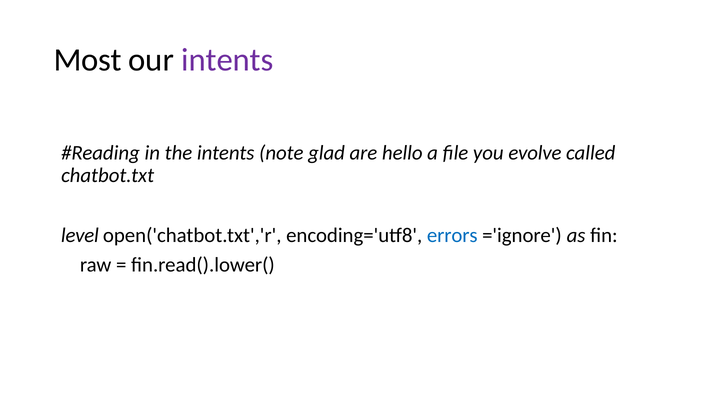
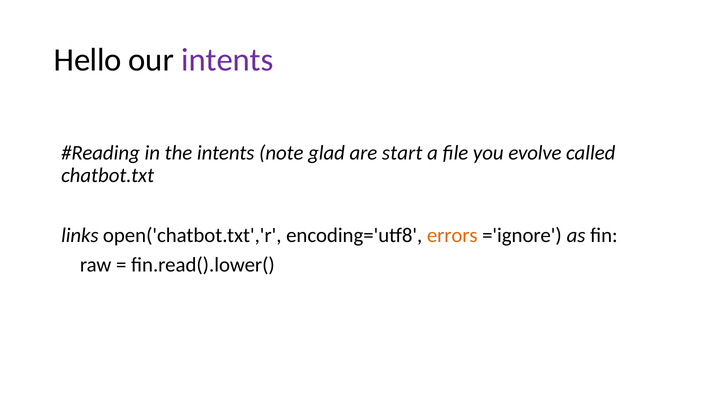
Most: Most -> Hello (88, 60)
hello: hello -> start (402, 153)
level: level -> links (80, 236)
errors colour: blue -> orange (452, 236)
